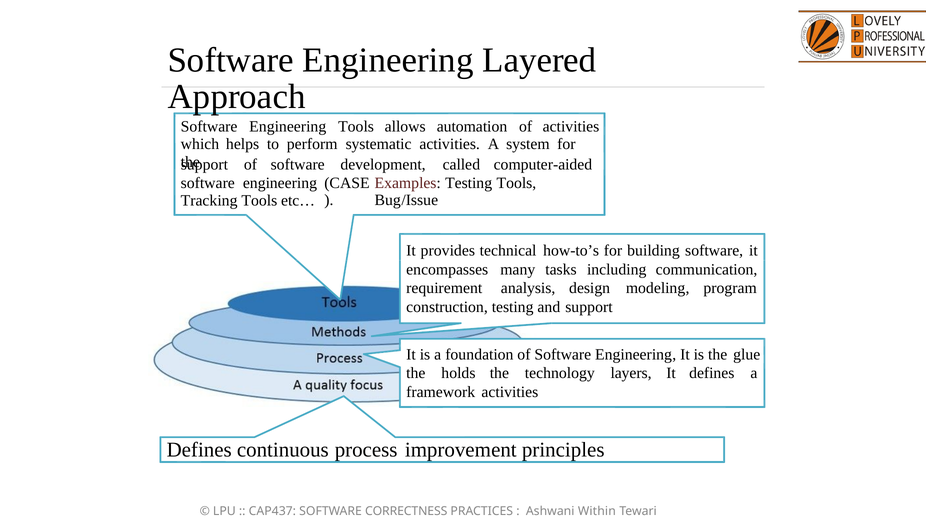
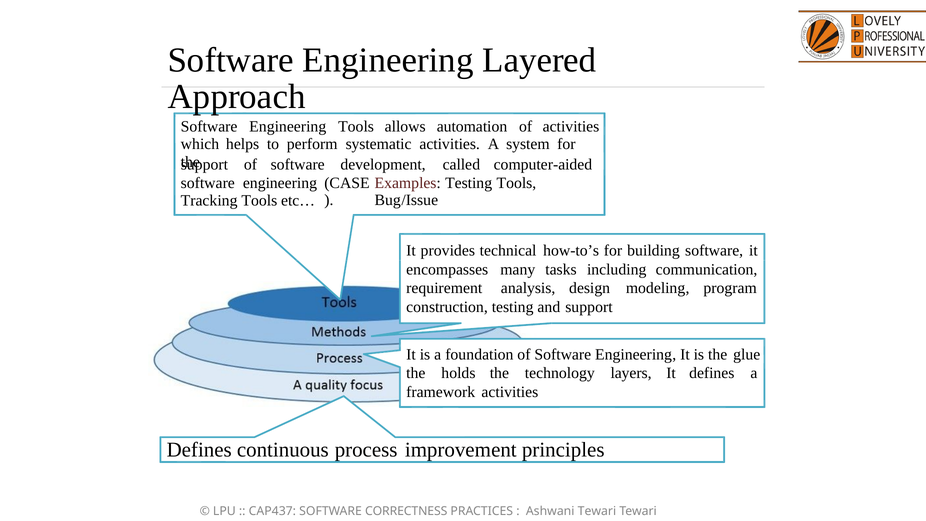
Ashwani Within: Within -> Tewari (597, 511)
